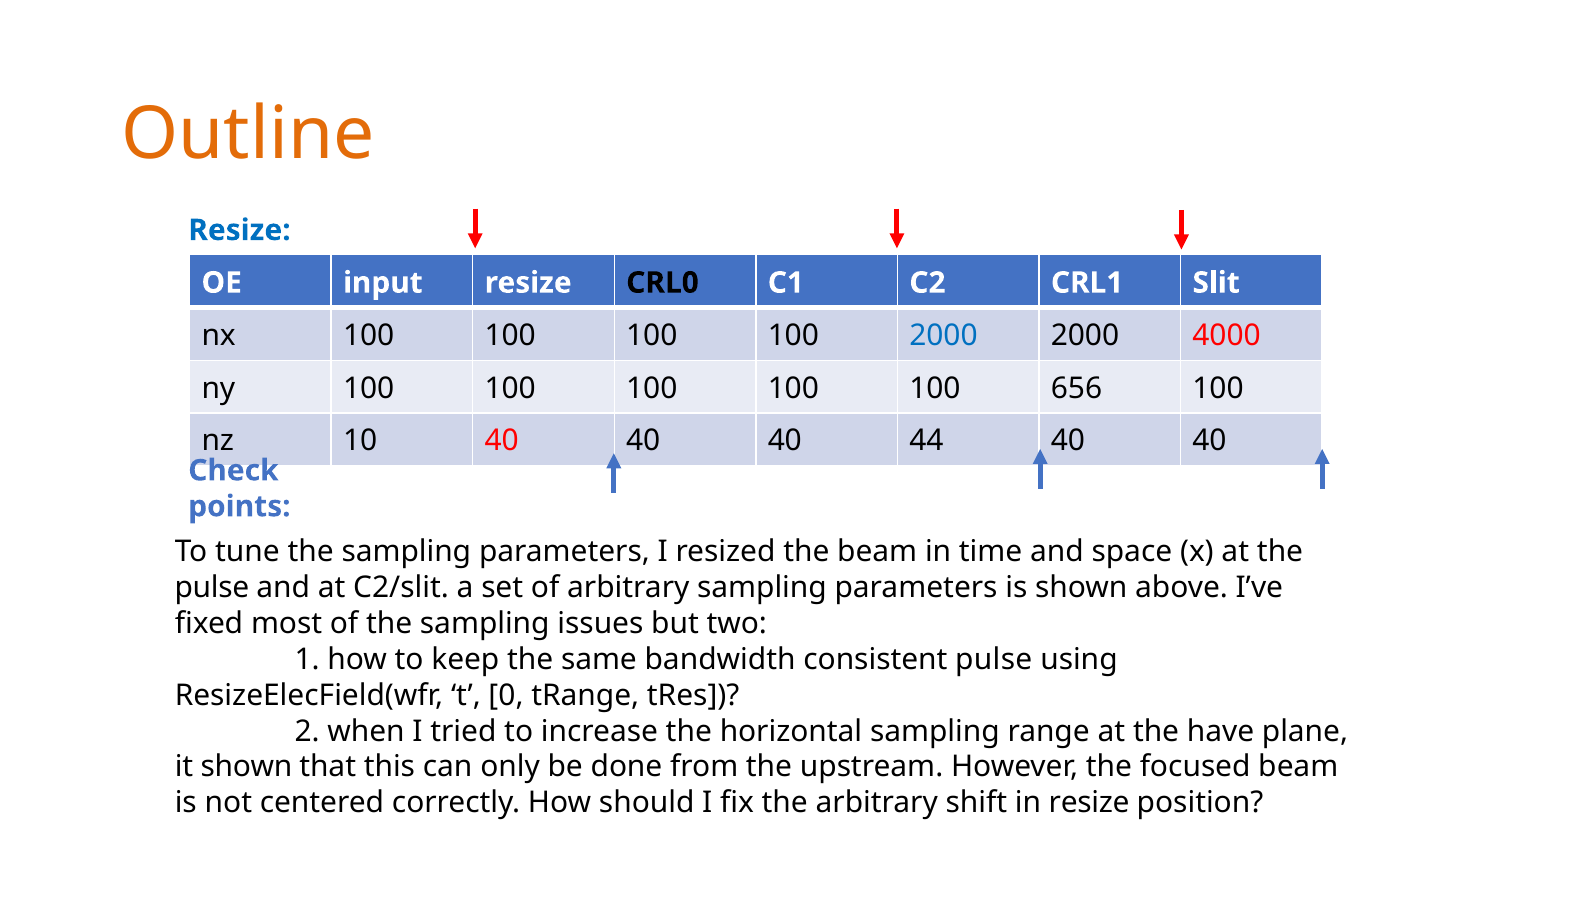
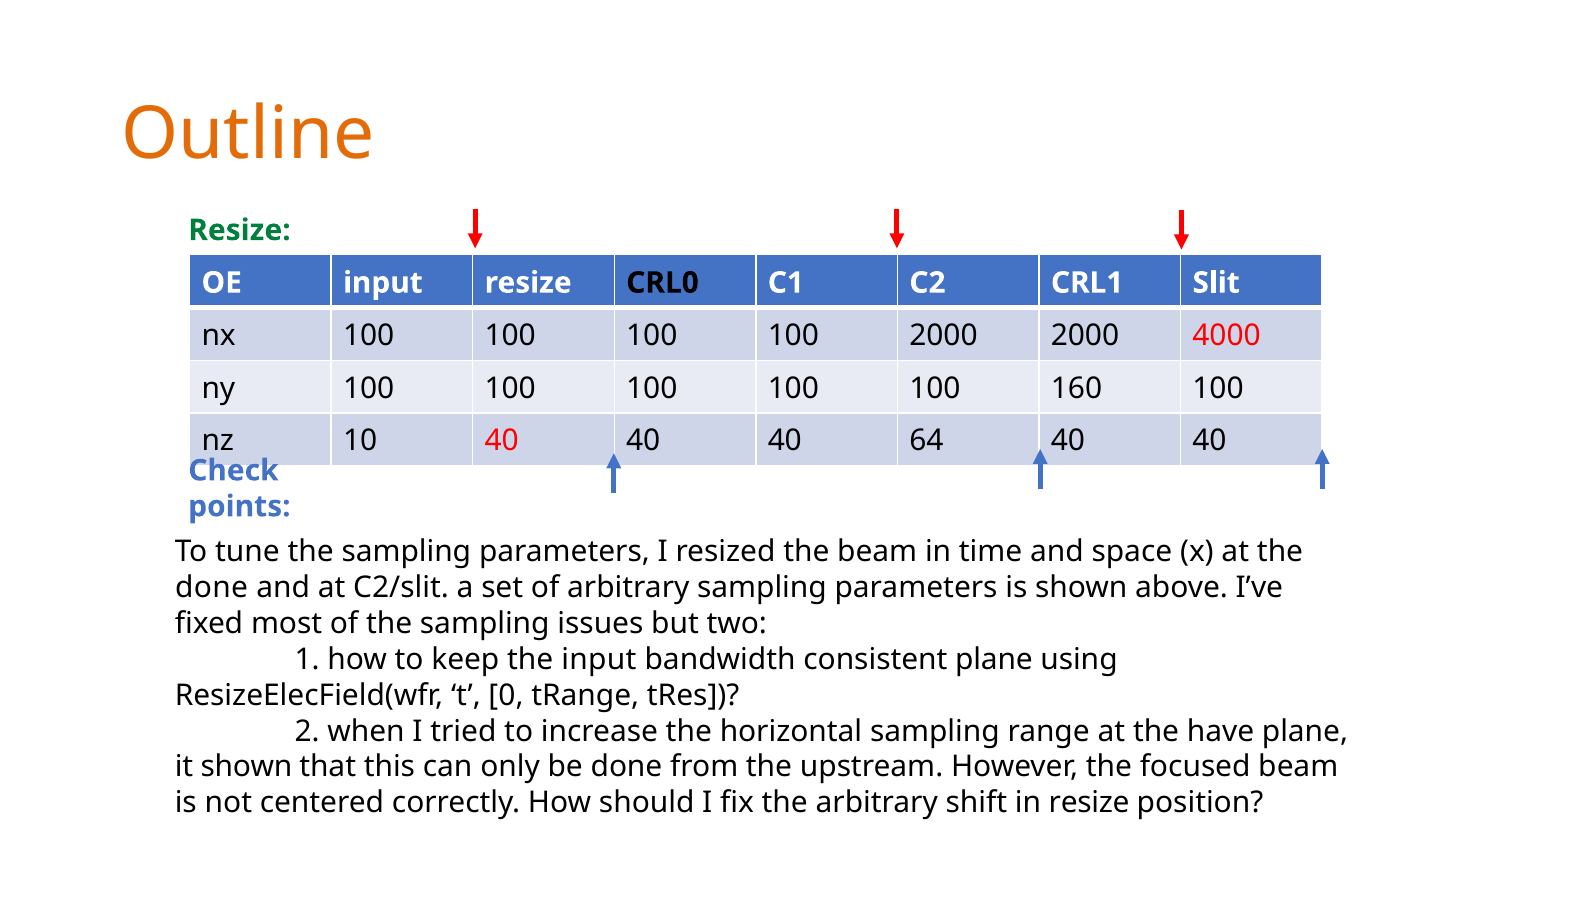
Resize colour: blue -> green (239, 230)
2000 colour: blue -> black (944, 335)
656: 656 -> 160 (1077, 388)
44: 44 -> 64 (926, 441)
pulse: pulse -> done (212, 587)
the same: same -> input (599, 659)
consistent pulse: pulse -> plane (994, 659)
